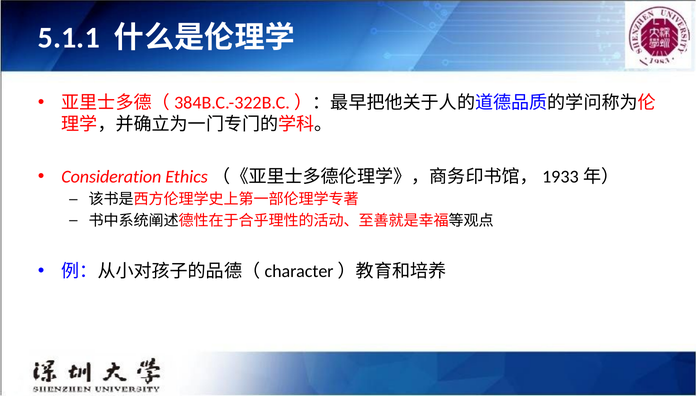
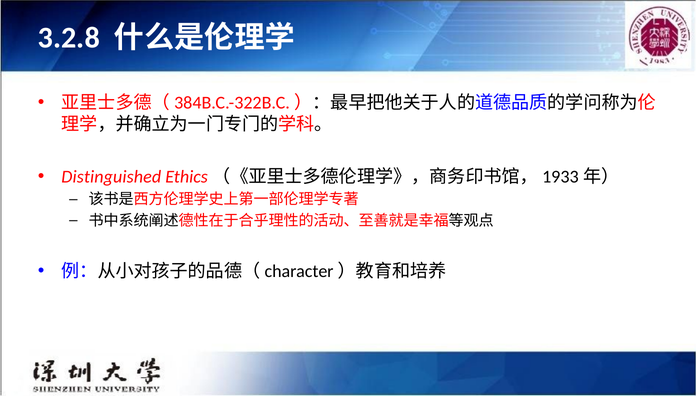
5.1.1: 5.1.1 -> 3.2.8 (69, 38)
Consideration: Consideration -> Distinguished (111, 177)
